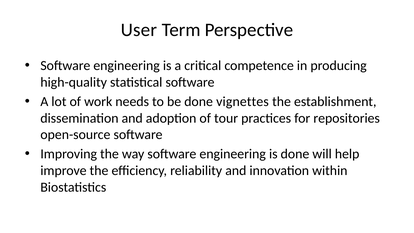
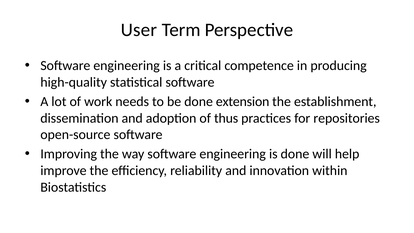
vignettes: vignettes -> extension (243, 102)
tour: tour -> thus (226, 118)
